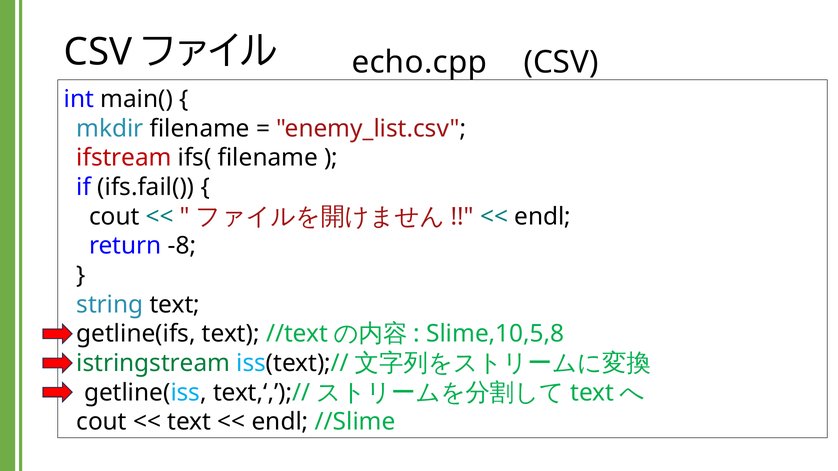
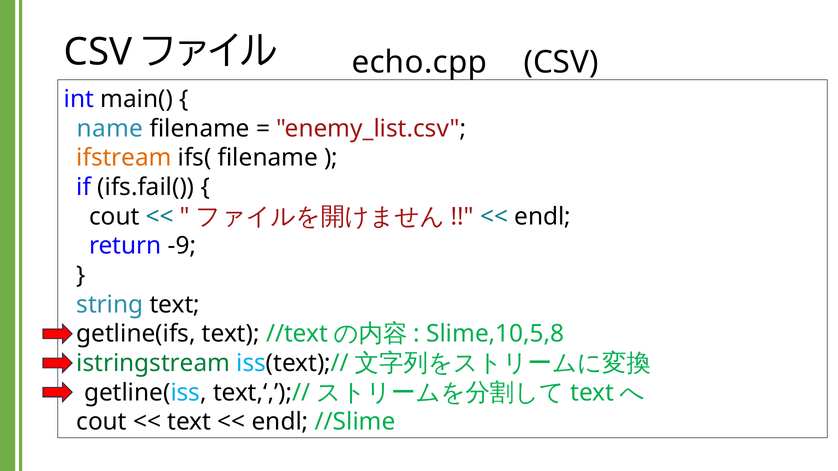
mkdir: mkdir -> name (110, 129)
ifstream colour: red -> orange (124, 158)
-8: -8 -> -9 (182, 246)
